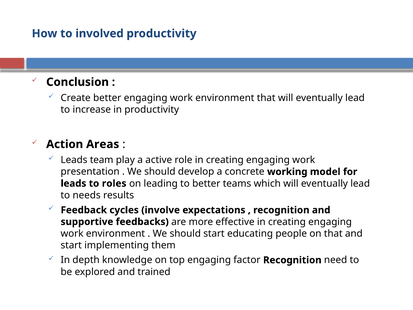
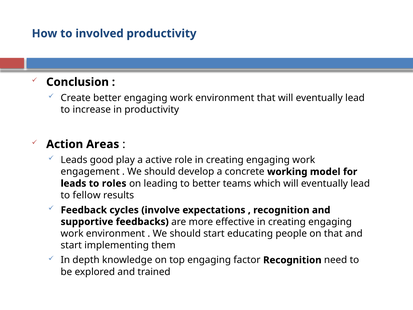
team: team -> good (102, 160)
presentation: presentation -> engagement (90, 172)
needs: needs -> fellow (87, 195)
